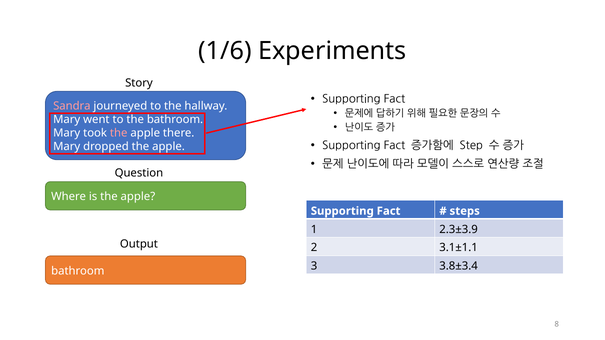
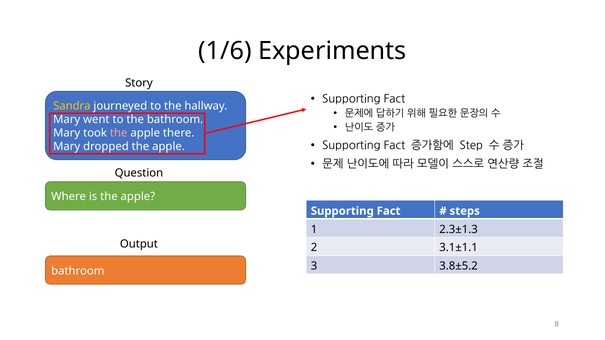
Sandra colour: pink -> yellow (72, 106)
2.3±3.9: 2.3±3.9 -> 2.3±1.3 (459, 230)
3.8±3.4: 3.8±3.4 -> 3.8±5.2 (459, 266)
